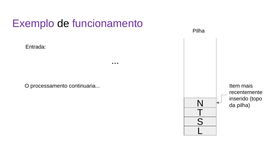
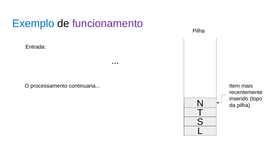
Exemplo colour: purple -> blue (33, 24)
